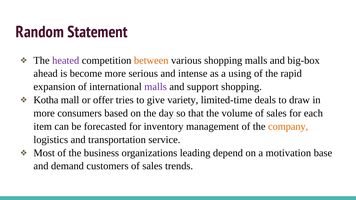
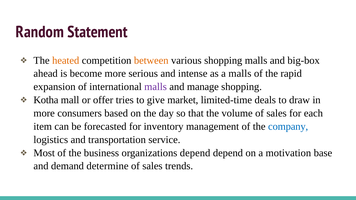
heated colour: purple -> orange (66, 60)
a using: using -> malls (240, 74)
support: support -> manage (203, 87)
variety: variety -> market (183, 100)
company colour: orange -> blue (288, 127)
organizations leading: leading -> depend (195, 153)
customers: customers -> determine (107, 166)
